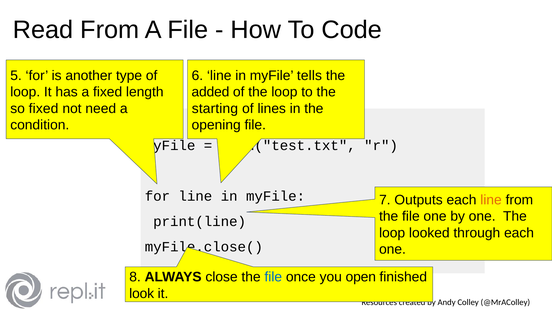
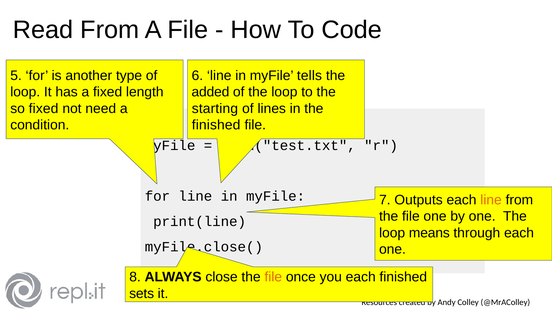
opening: opening -> finished (216, 125)
looked: looked -> means (429, 233)
file colour: blue -> orange (273, 277)
you open: open -> each (361, 277)
look: look -> sets (142, 294)
